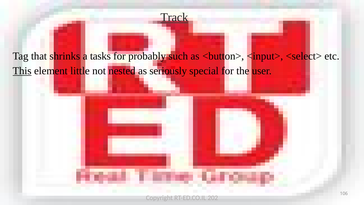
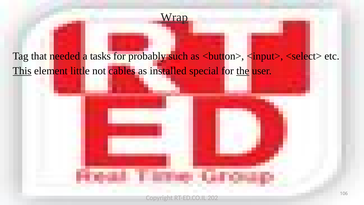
Track: Track -> Wrap (174, 17)
shrinks: shrinks -> needed (65, 56)
nested: nested -> cables (122, 71)
seriously: seriously -> installed (168, 71)
the underline: none -> present (243, 71)
